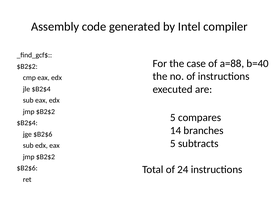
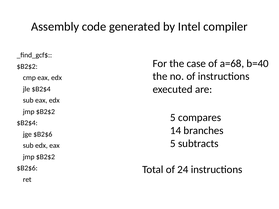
a=88: a=88 -> a=68 (232, 64)
